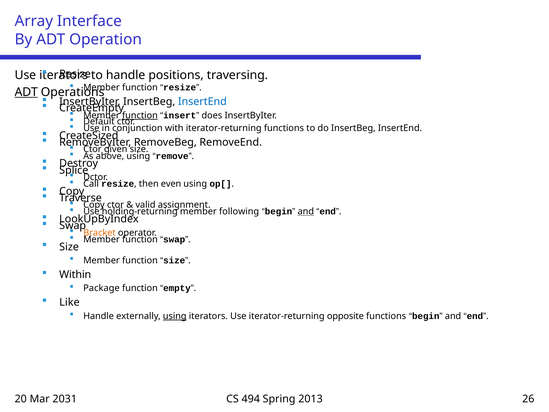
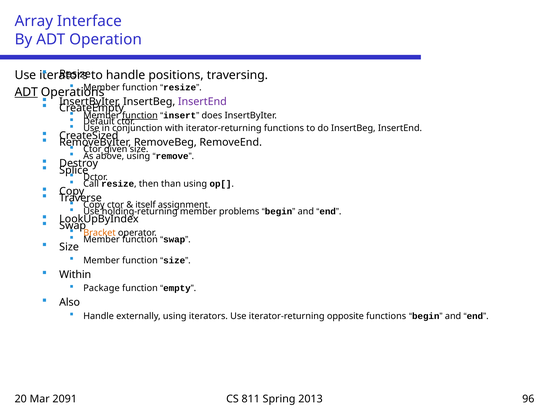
InsertEnd colour: blue -> purple (202, 102)
even: even -> than (171, 184)
valid: valid -> itself (146, 205)
following: following -> problems (239, 211)
and underline: present -> none (306, 211)
Like: Like -> Also (70, 302)
using underline: present -> none (175, 316)
2031: 2031 -> 2091 (65, 399)
494: 494 -> 811 (251, 399)
26: 26 -> 96 (528, 399)
